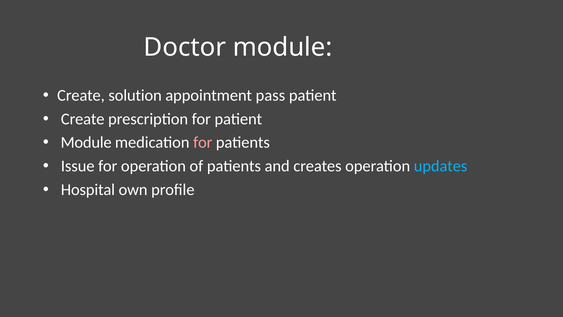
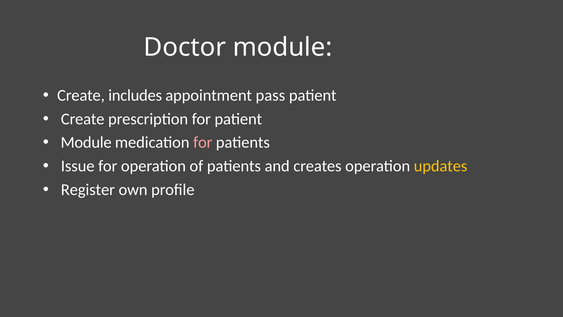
solution: solution -> includes (135, 95)
updates colour: light blue -> yellow (441, 166)
Hospital: Hospital -> Register (88, 190)
